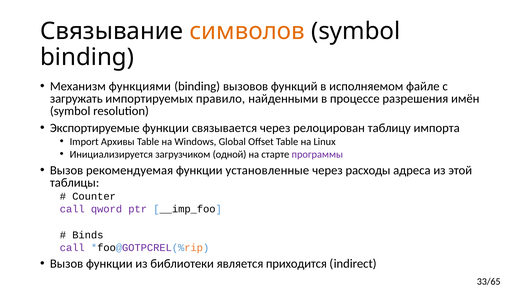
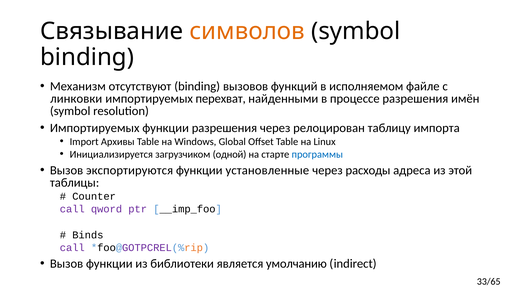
функциями: функциями -> отсутствуют (140, 86)
загружать: загружать -> линковки (76, 99)
правило: правило -> перехват (221, 99)
Экспортируемые: Экспортируемые -> Импортируемых (95, 128)
функции связывается: связывается -> разрешения (224, 128)
программы colour: purple -> blue (317, 154)
рекомендуемая: рекомендуемая -> экспортируются (130, 170)
приходится: приходится -> умолчанию (296, 264)
